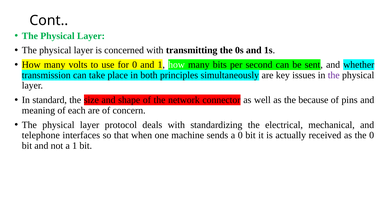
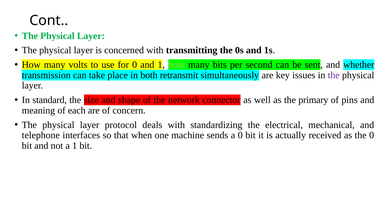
how colour: white -> light green (177, 65)
principles: principles -> retransmit (179, 75)
because: because -> primary (313, 100)
